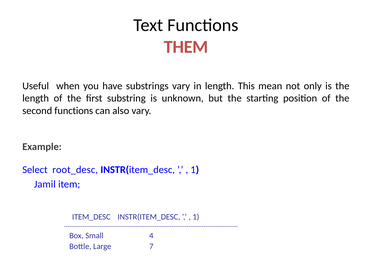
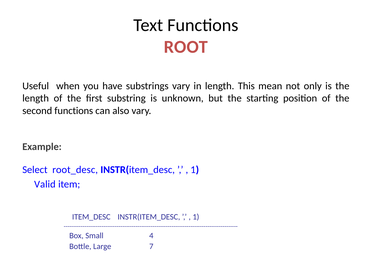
THEM: THEM -> ROOT (186, 47)
Jamil: Jamil -> Valid (45, 184)
